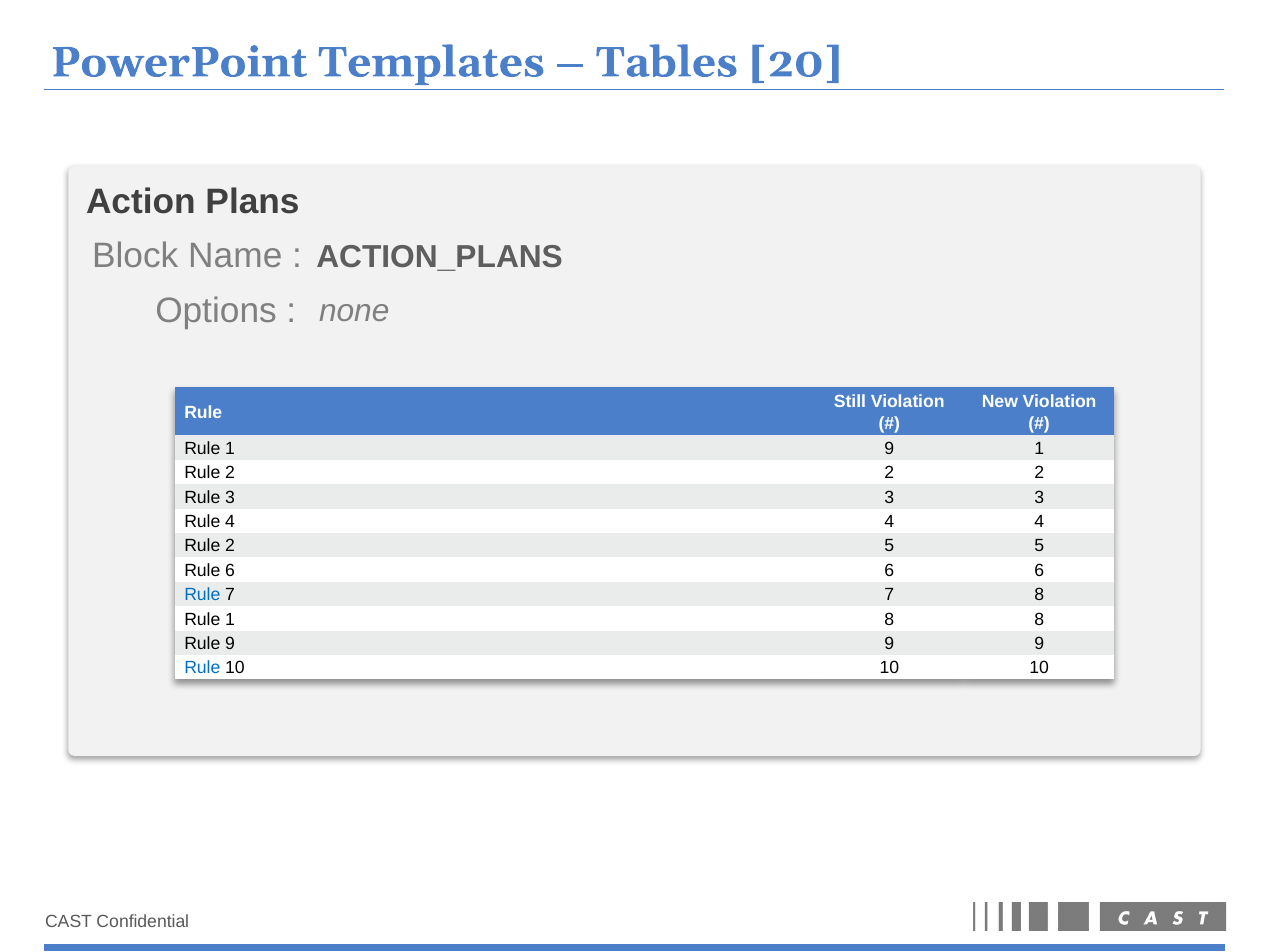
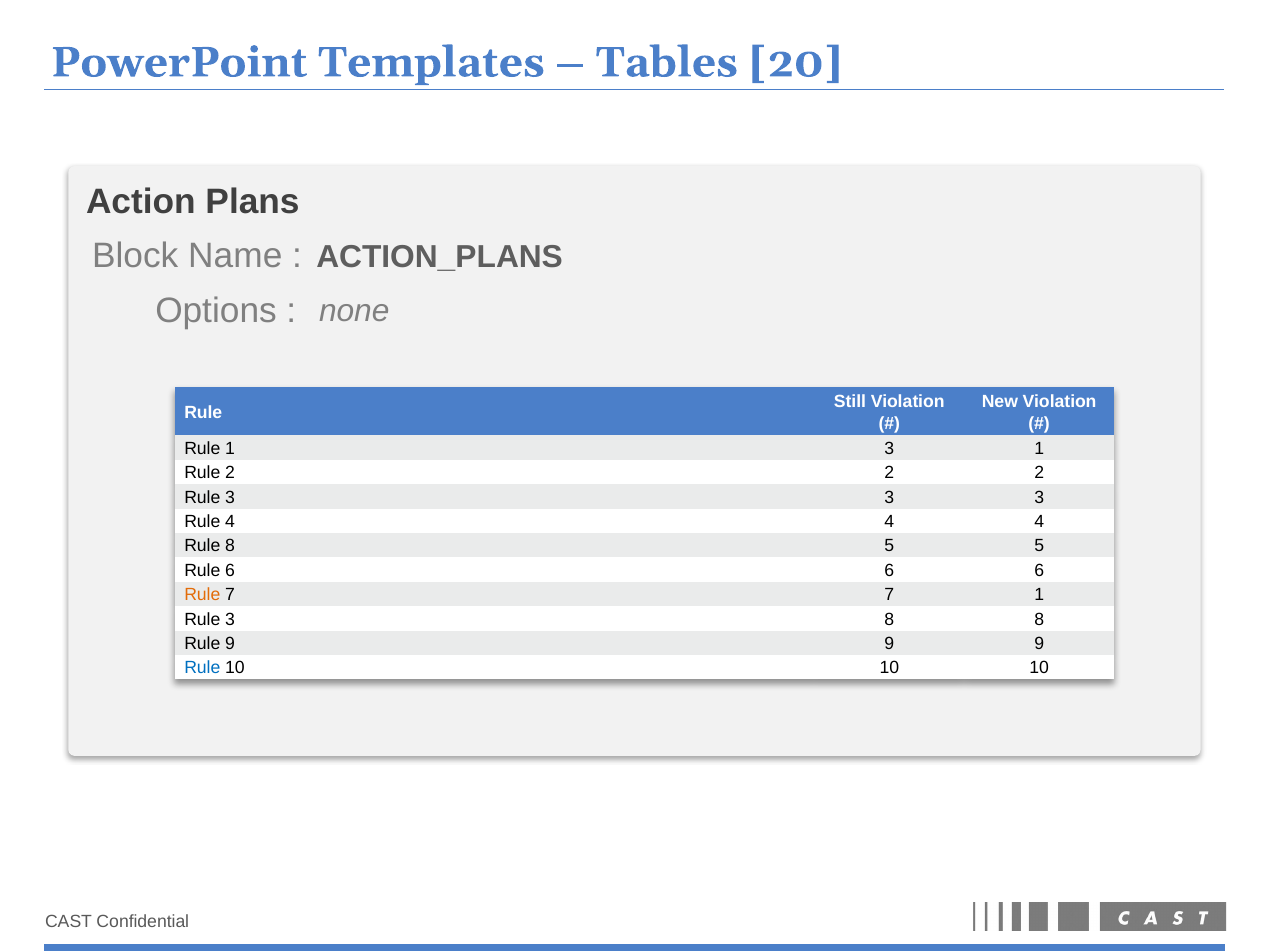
1 9: 9 -> 3 (889, 448)
2: 2 -> 8 (230, 546)
Rule colour: blue -> orange (202, 595)
7 8: 8 -> 1 (1039, 595)
1: 1 -> 3 (230, 619)
